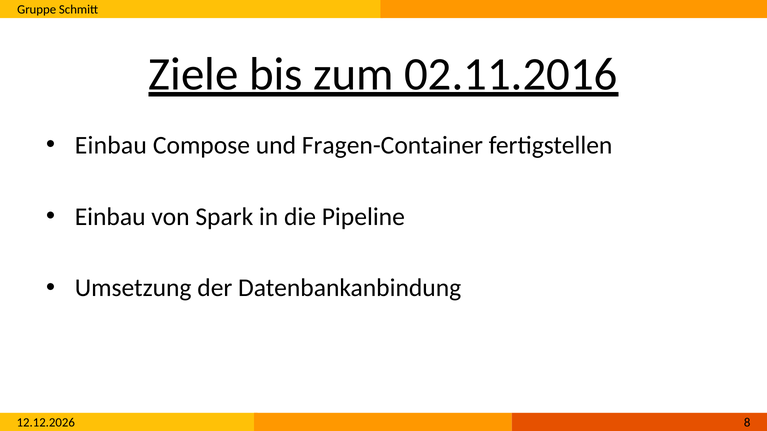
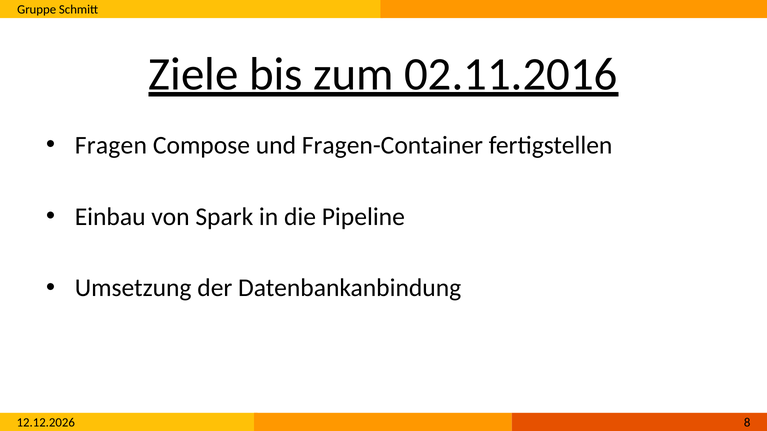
Einbau: Einbau -> Fragen (111, 145)
